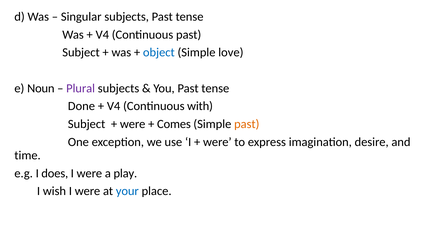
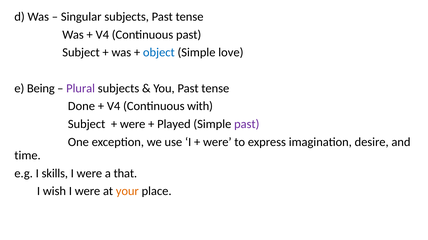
Noun: Noun -> Being (41, 89)
Comes: Comes -> Played (174, 124)
past colour: orange -> purple (247, 124)
does: does -> skills (55, 174)
play: play -> that (125, 174)
your colour: blue -> orange (127, 192)
